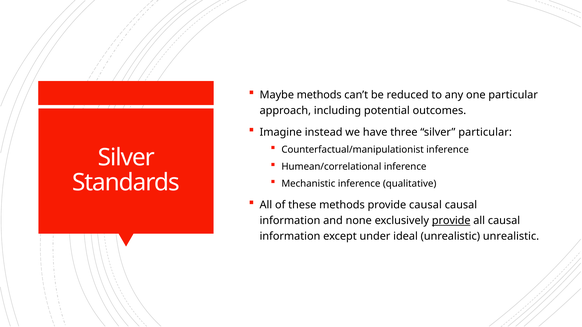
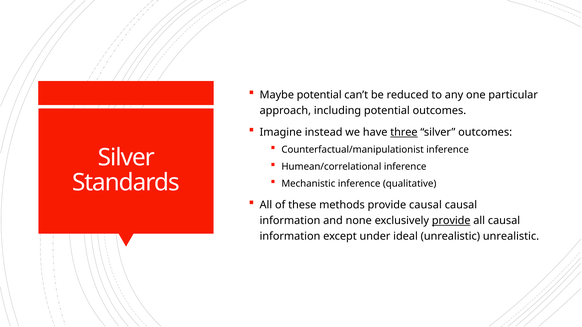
Maybe methods: methods -> potential (319, 95)
three underline: none -> present (404, 132)
silver particular: particular -> outcomes (485, 132)
